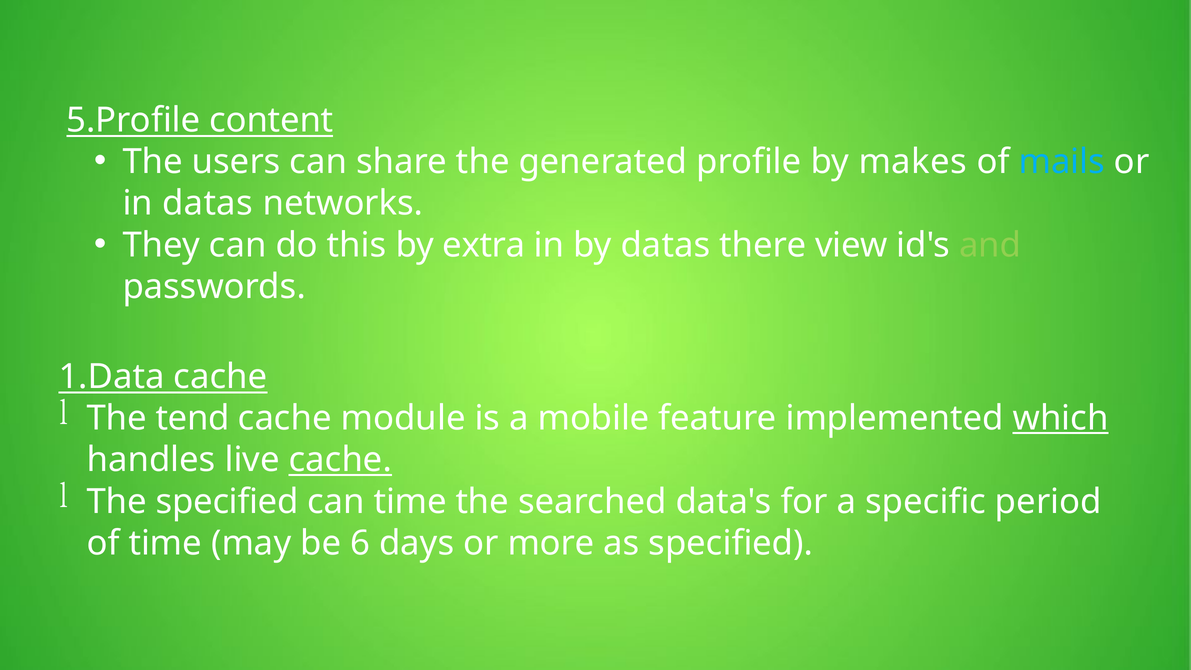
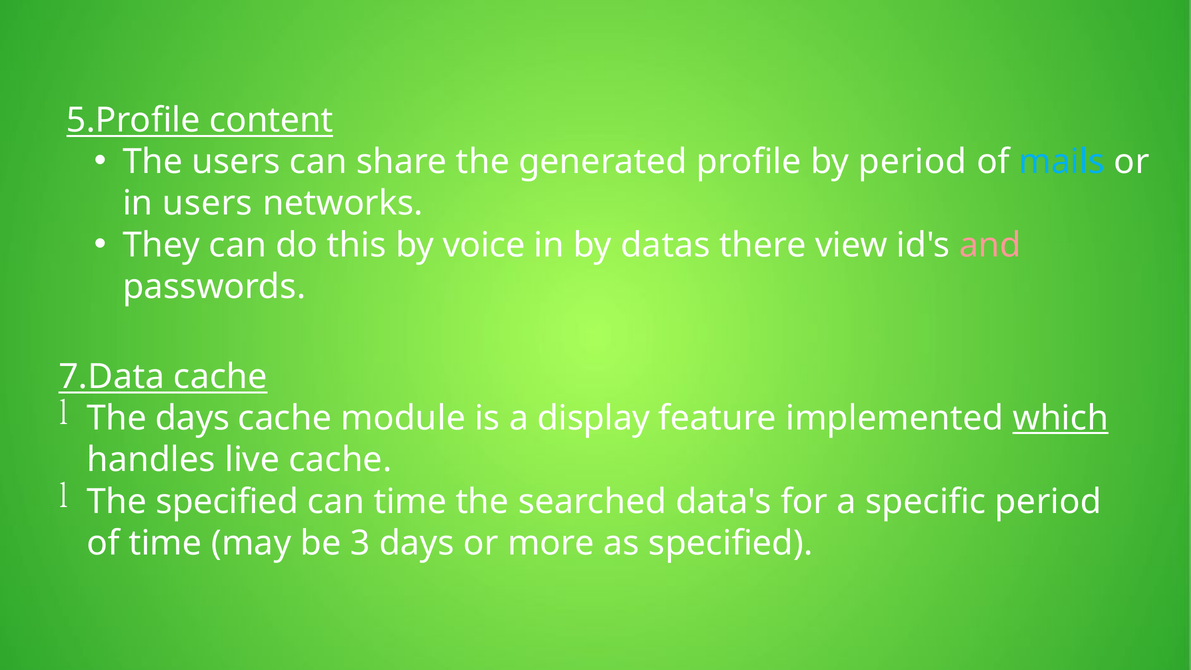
by makes: makes -> period (913, 162)
in datas: datas -> users (208, 203)
extra: extra -> voice (484, 245)
and colour: light green -> pink (990, 245)
1.Data: 1.Data -> 7.Data (112, 377)
The tend: tend -> days (193, 418)
mobile: mobile -> display (594, 418)
cache underline: present -> none (340, 460)
6: 6 -> 3 (360, 543)
